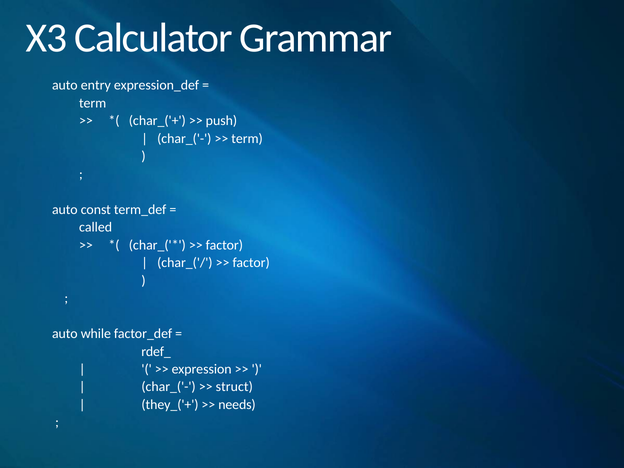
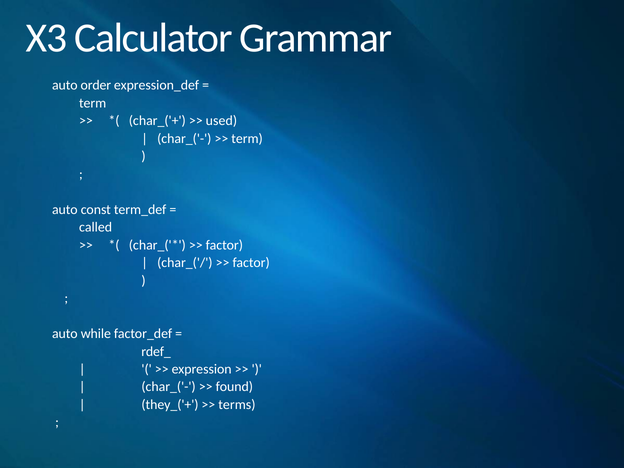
entry: entry -> order (96, 85)
push: push -> used (221, 121)
struct: struct -> found (234, 387)
needs: needs -> terms (237, 405)
